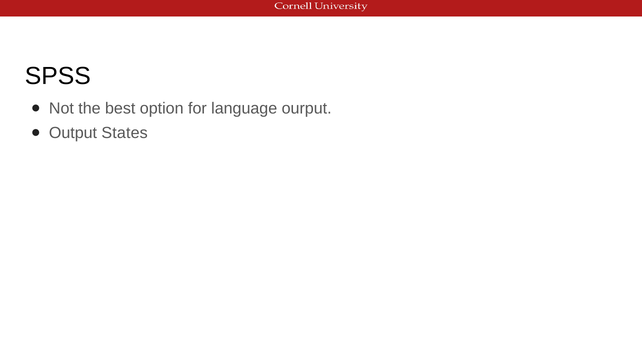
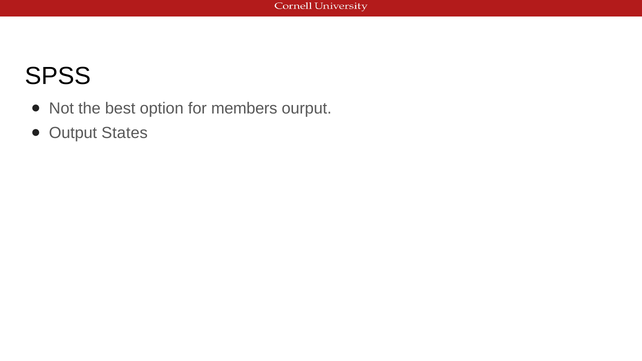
language: language -> members (244, 108)
